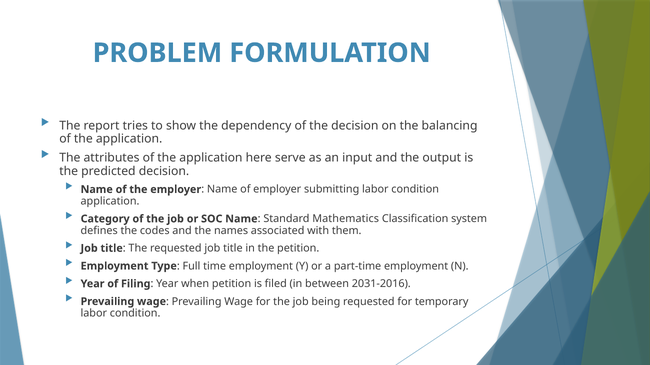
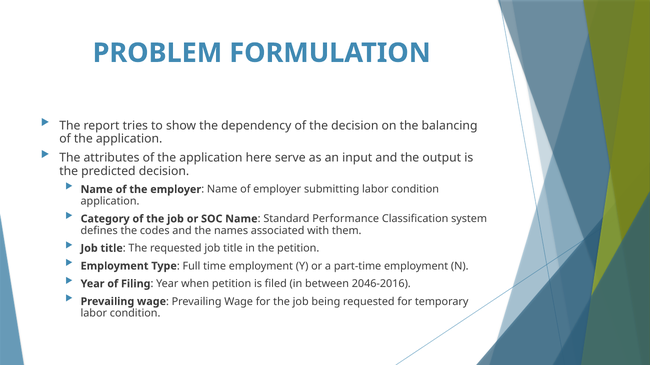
Mathematics: Mathematics -> Performance (346, 219)
2031-2016: 2031-2016 -> 2046-2016 (381, 284)
